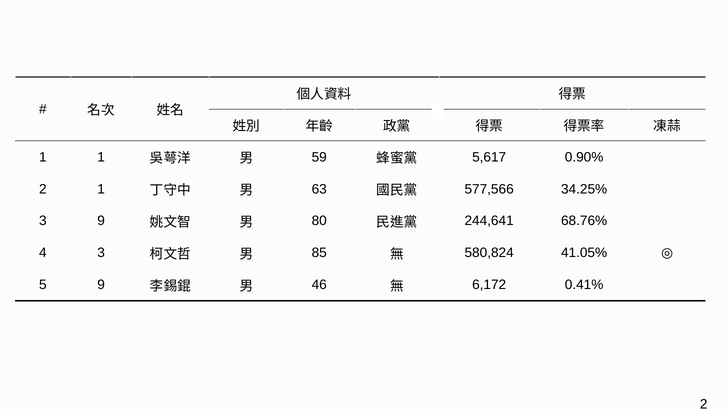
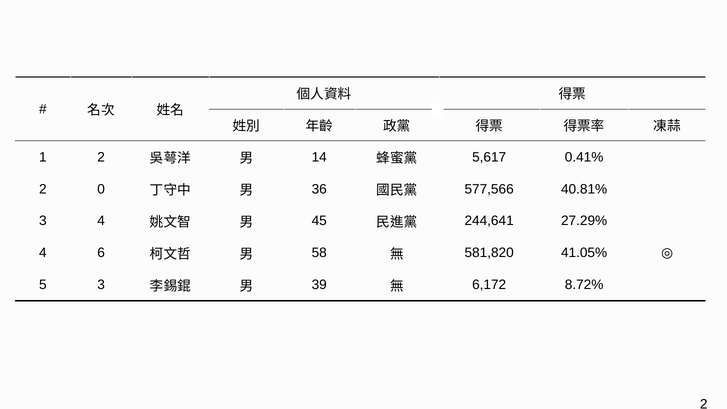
1 1: 1 -> 2 (101, 157)
59: 59 -> 14 (319, 157)
0.90%: 0.90% -> 0.41% (584, 157)
2 1: 1 -> 0 (101, 189)
63: 63 -> 36 (319, 189)
34.25%: 34.25% -> 40.81% (584, 189)
3 9: 9 -> 4 (101, 221)
80: 80 -> 45 (319, 221)
68.76%: 68.76% -> 27.29% (584, 221)
4 3: 3 -> 6 (101, 253)
85: 85 -> 58 (319, 253)
580,824: 580,824 -> 581,820 (489, 253)
5 9: 9 -> 3 (101, 285)
46: 46 -> 39 (319, 285)
0.41%: 0.41% -> 8.72% (584, 285)
